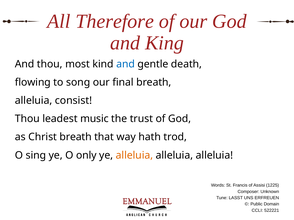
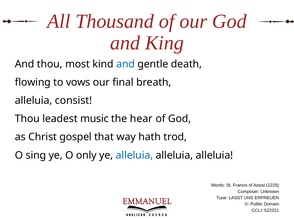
Therefore: Therefore -> Thousand (115, 21)
song: song -> vows (78, 82)
trust: trust -> hear (141, 119)
Christ breath: breath -> gospel (76, 137)
alleluia colour: orange -> blue (134, 156)
